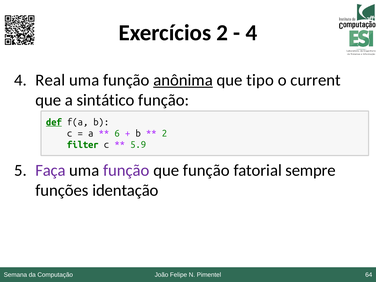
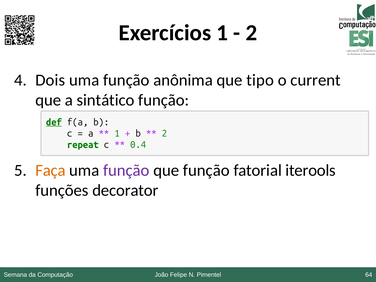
Exercícios 2: 2 -> 1 (222, 33)
4: 4 -> 2 (251, 33)
Real: Real -> Dois (50, 80)
anônima underline: present -> none (183, 80)
6: 6 -> 1 (117, 134)
filter: filter -> repeat (83, 145)
5.9: 5.9 -> 0.4 (138, 145)
Faça colour: purple -> orange (50, 170)
sempre: sempre -> iterools (311, 170)
identação: identação -> decorator (125, 190)
